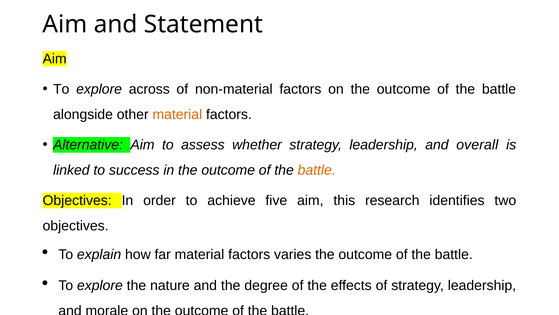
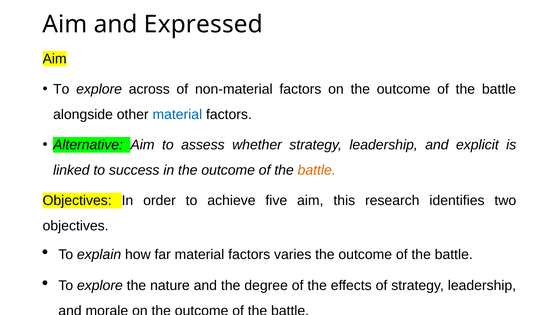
Statement: Statement -> Expressed (203, 24)
material colour: orange -> blue (177, 114)
overall: overall -> explicit (477, 145)
